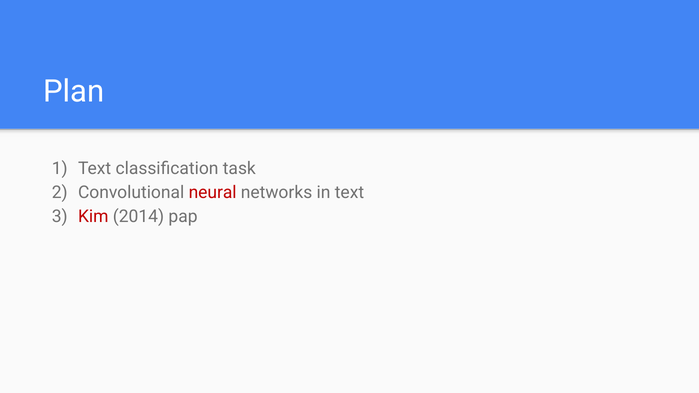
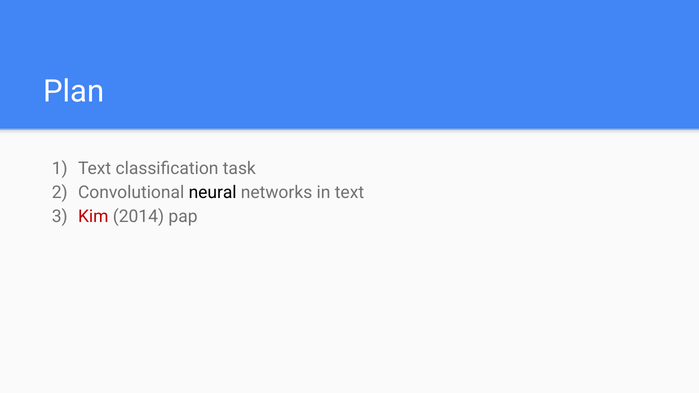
neural colour: red -> black (213, 193)
